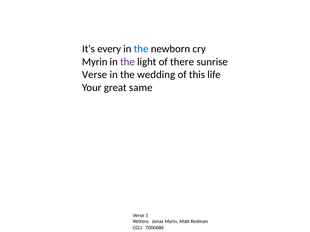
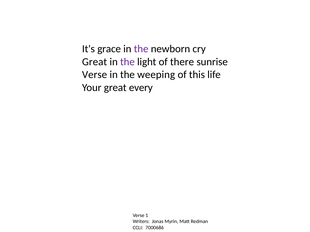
every: every -> grace (109, 49)
the colour: blue -> purple (141, 49)
Myrin: Myrin -> Great (95, 62)
wedding: wedding -> weeping (156, 75)
same: same -> every (141, 88)
